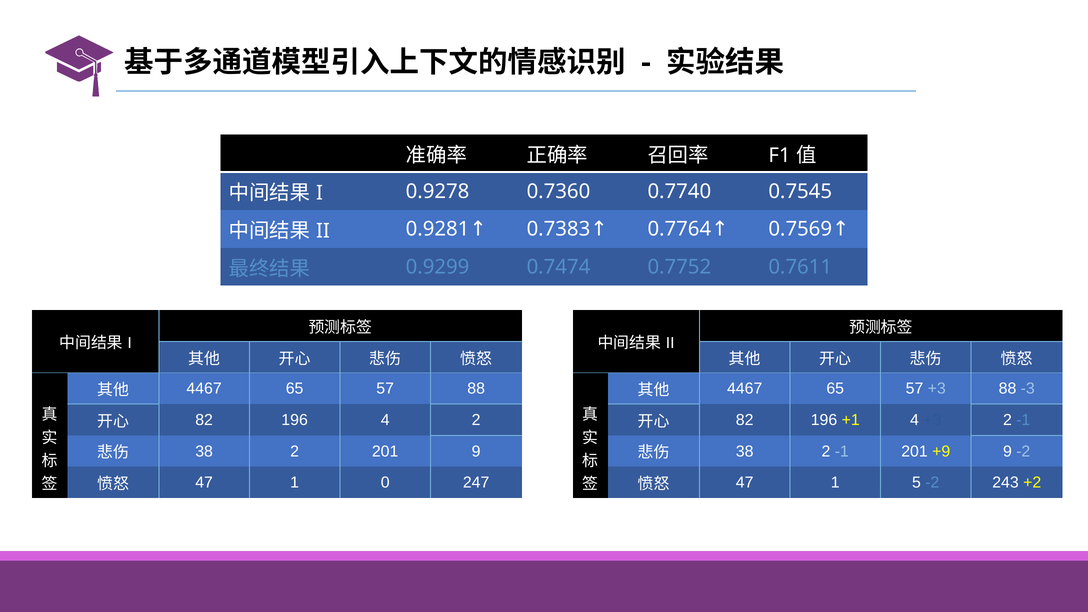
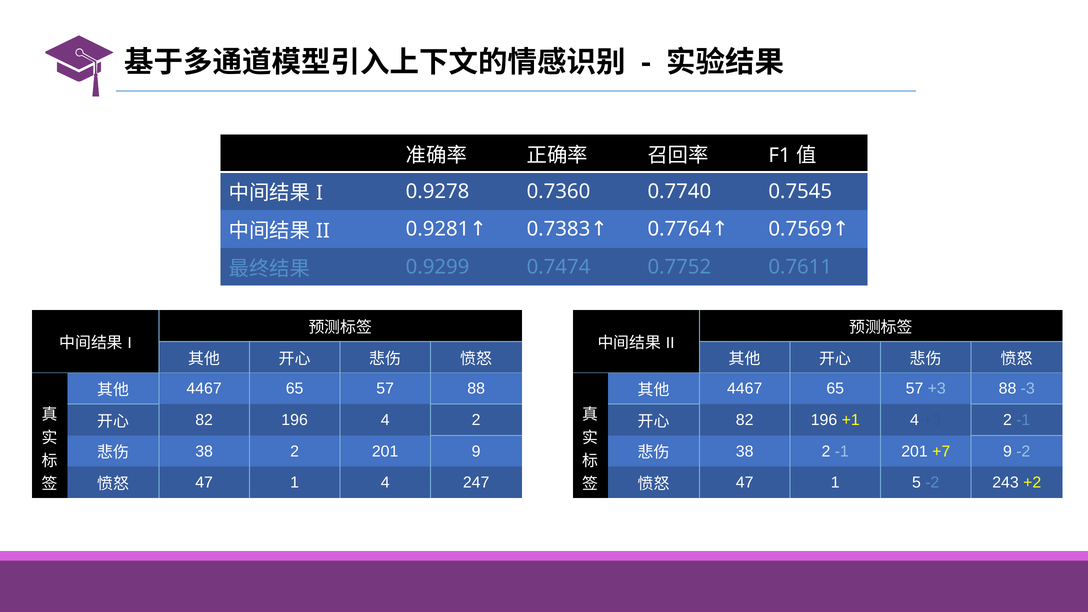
+9: +9 -> +7 (941, 451)
1 0: 0 -> 4 (385, 483)
